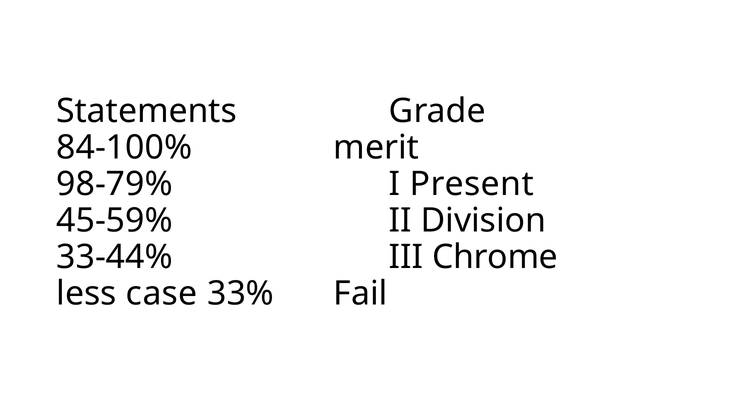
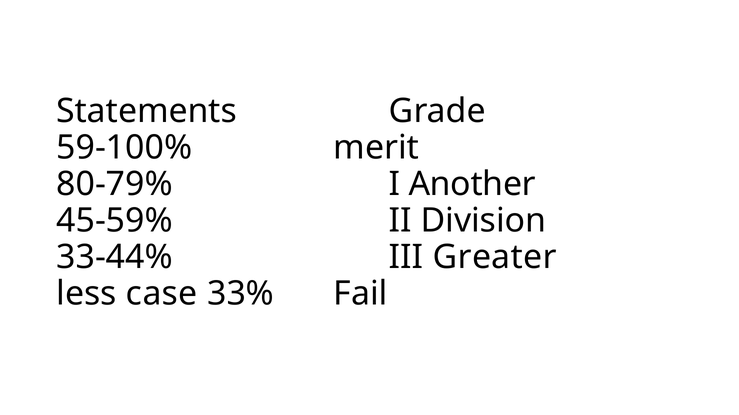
84-100%: 84-100% -> 59-100% (124, 148)
98-79%: 98-79% -> 80-79% (115, 184)
Present: Present -> Another (472, 184)
Chrome: Chrome -> Greater (495, 258)
